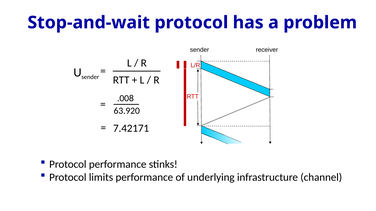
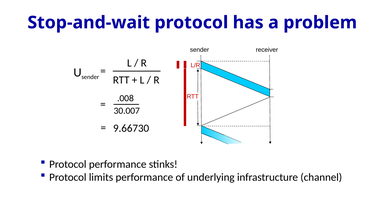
63.920: 63.920 -> 30.007 (127, 111)
7.42171: 7.42171 -> 9.66730 (131, 129)
